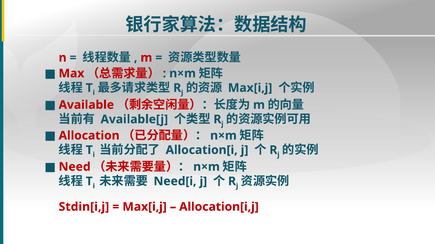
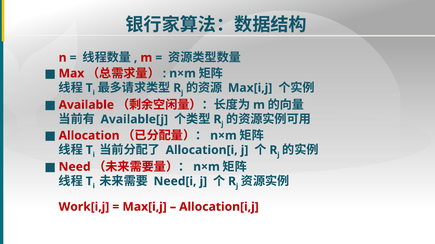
Stdin[i,j: Stdin[i,j -> Work[i,j (84, 207)
